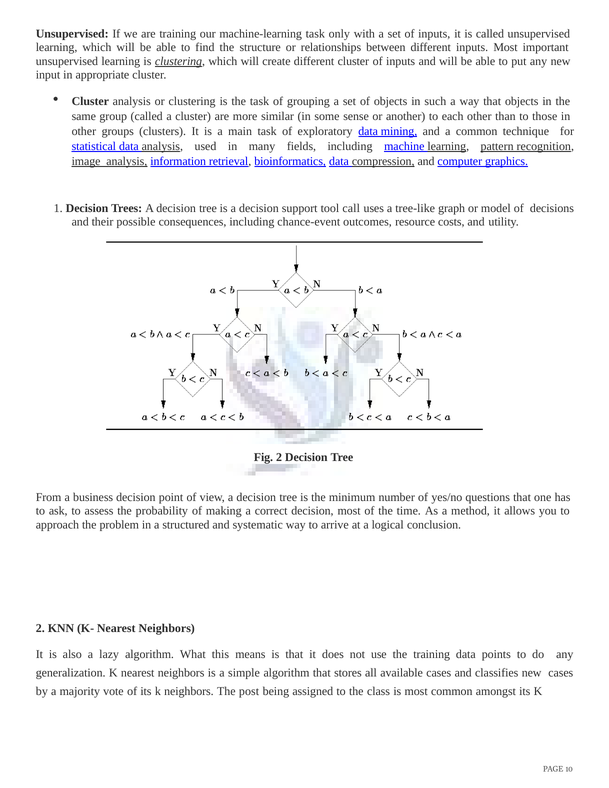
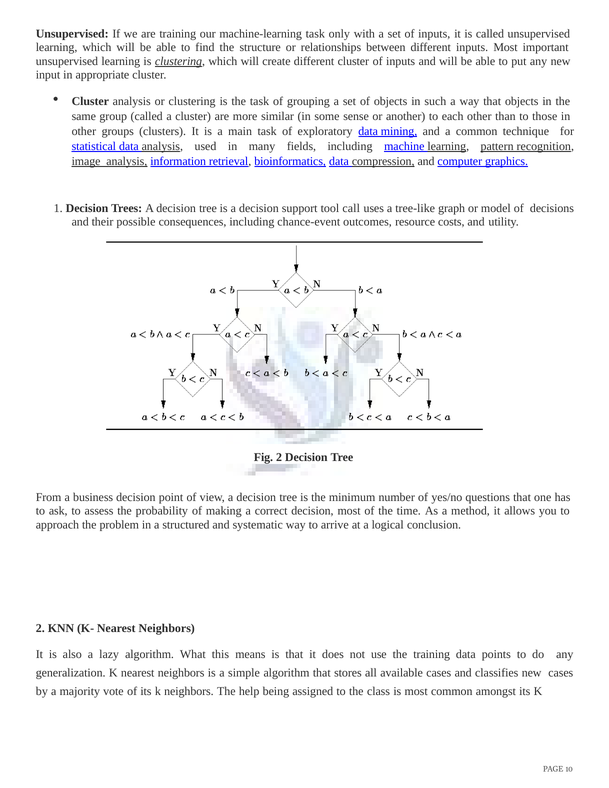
post: post -> help (249, 691)
